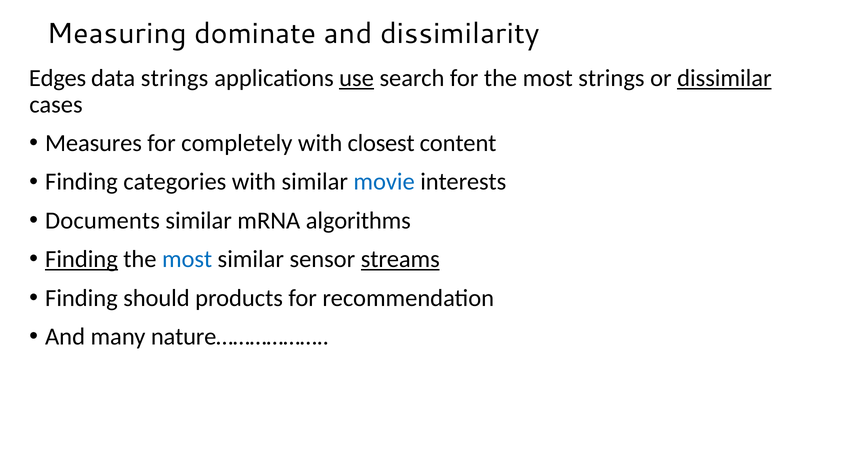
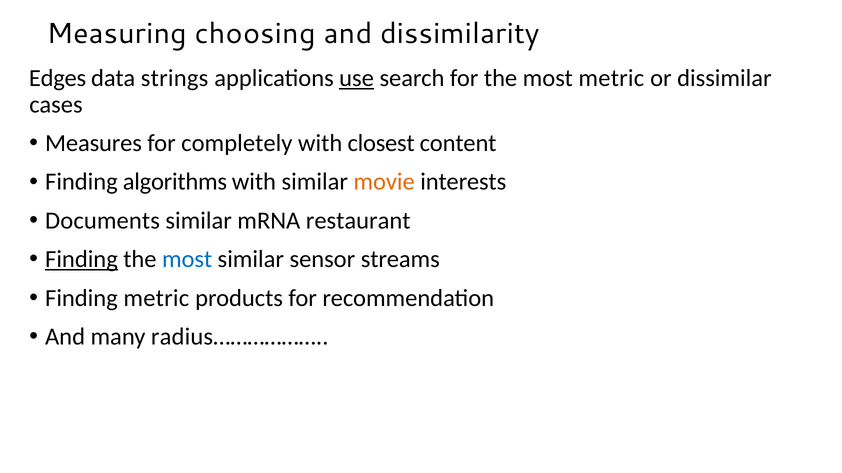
dominate: dominate -> choosing (255, 34)
most strings: strings -> metric (611, 78)
dissimilar underline: present -> none (724, 78)
categories: categories -> algorithms (175, 182)
movie colour: blue -> orange (384, 182)
algorithms: algorithms -> restaurant (358, 221)
streams underline: present -> none (400, 260)
Finding should: should -> metric (156, 298)
nature………………: nature……………… -> radius……………… (240, 337)
